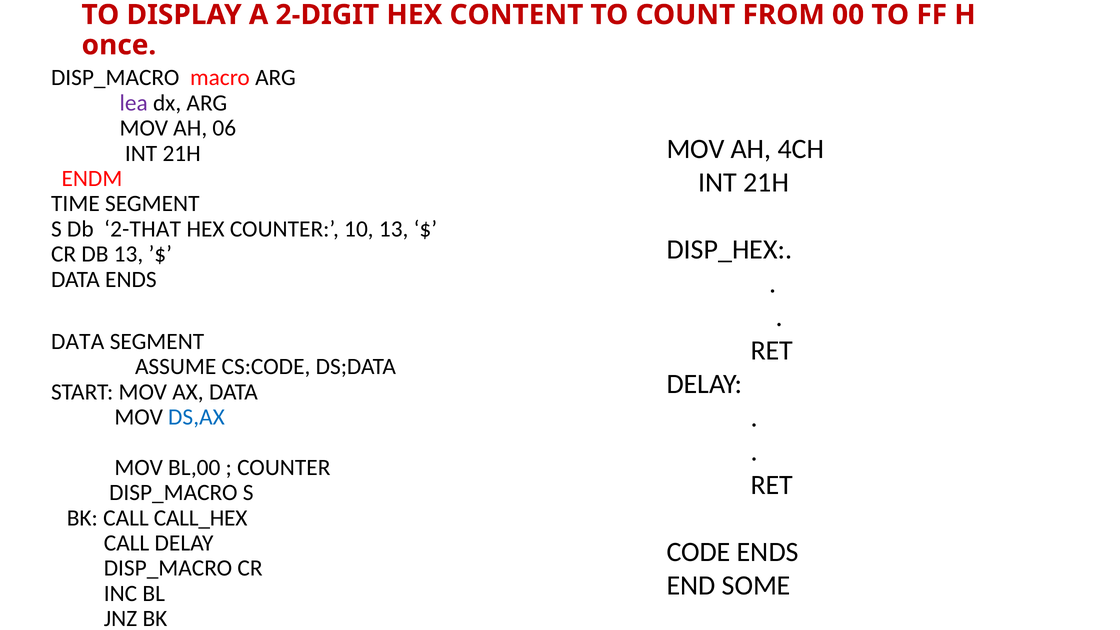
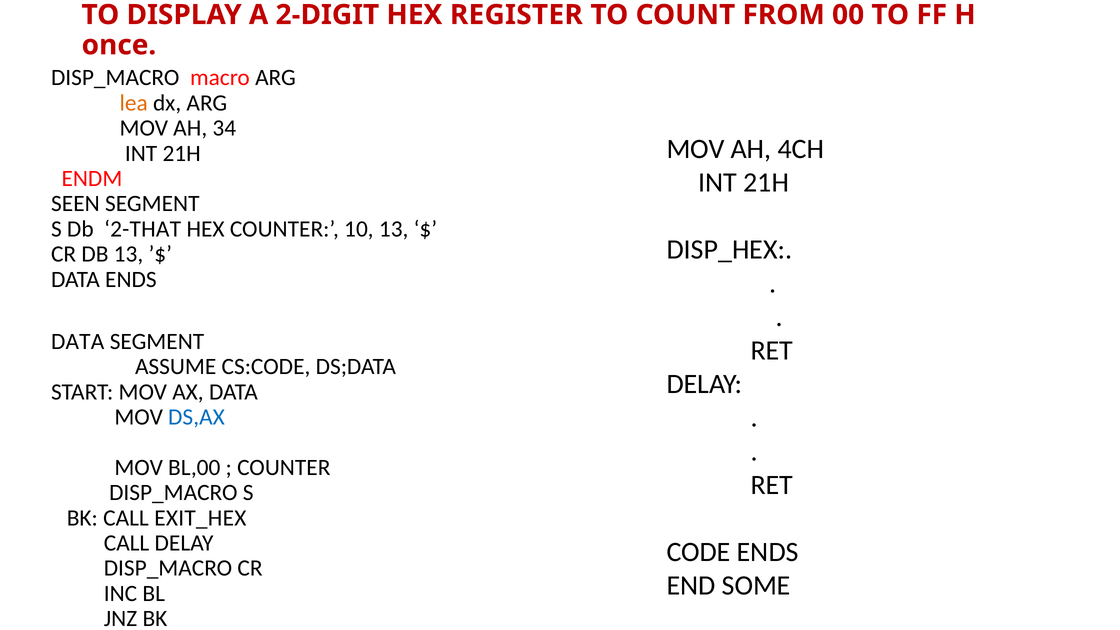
CONTENT: CONTENT -> REGISTER (516, 15)
lea colour: purple -> orange (134, 103)
06: 06 -> 34 (224, 128)
TIME: TIME -> SEEN (75, 204)
CALL_HEX: CALL_HEX -> EXIT_HEX (200, 518)
